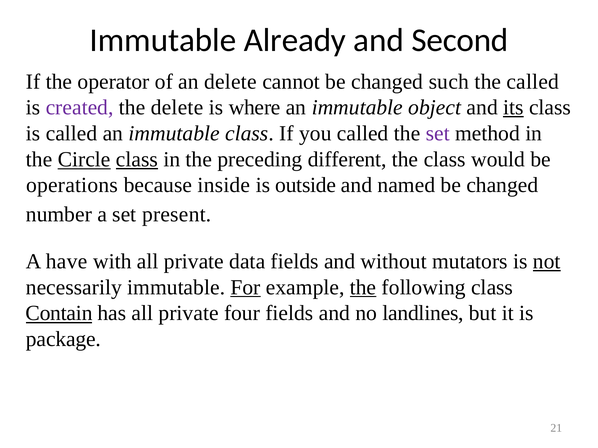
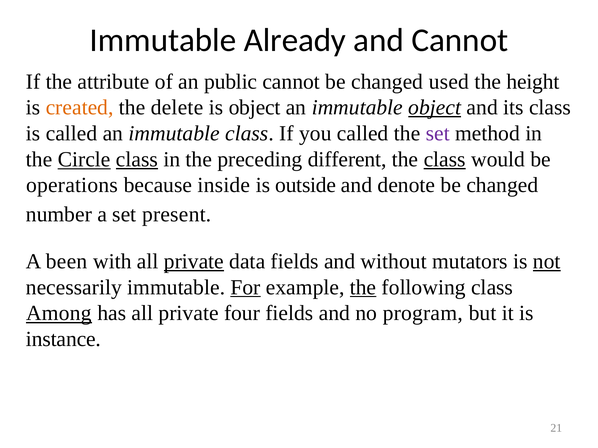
and Second: Second -> Cannot (460, 40)
operator: operator -> attribute (114, 82)
an delete: delete -> public (231, 82)
such: such -> used (449, 82)
the called: called -> height (533, 82)
created colour: purple -> orange (80, 108)
is where: where -> object (255, 108)
object underline: none -> present (435, 108)
its underline: present -> none (513, 108)
class underline: none -> present (445, 159)
named: named -> denote (406, 185)
have: have -> been (67, 262)
private underline: none -> present (194, 262)
Contain: Contain -> Among (59, 313)
landlines: landlines -> program (423, 313)
package: package -> instance (63, 339)
